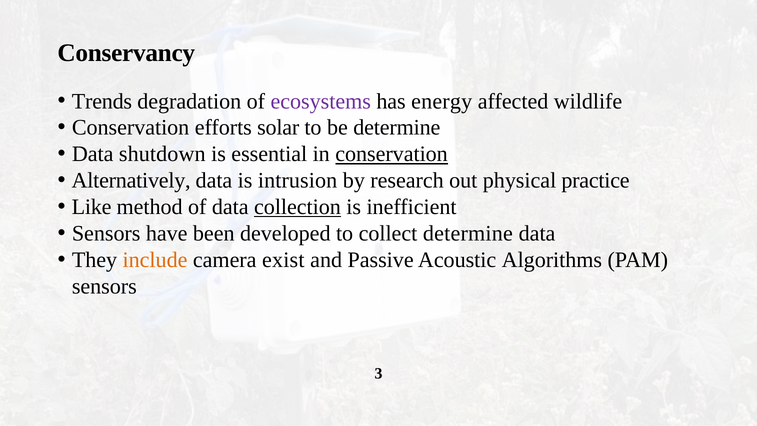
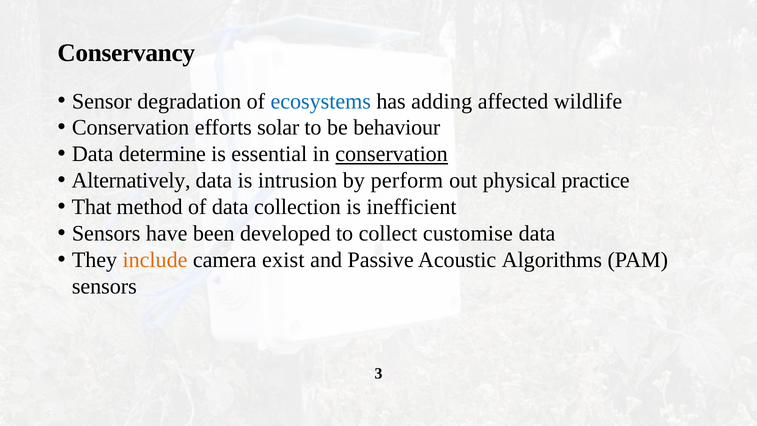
Trends: Trends -> Sensor (102, 101)
ecosystems colour: purple -> blue (321, 101)
energy: energy -> adding (442, 101)
be determine: determine -> behaviour (397, 128)
shutdown: shutdown -> determine (162, 154)
research: research -> perform (407, 180)
Like: Like -> That (92, 207)
collection underline: present -> none (297, 207)
collect determine: determine -> customise (468, 233)
